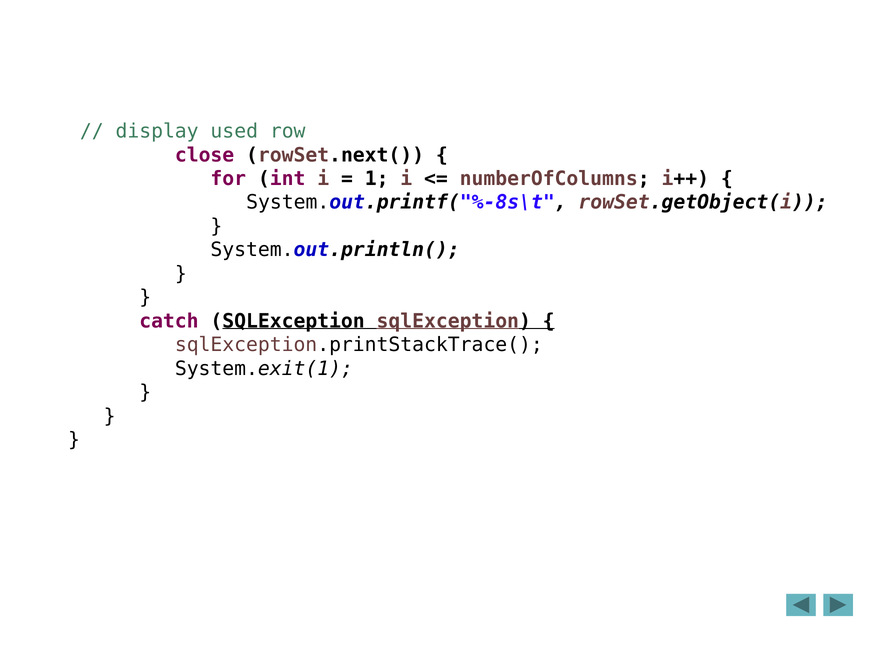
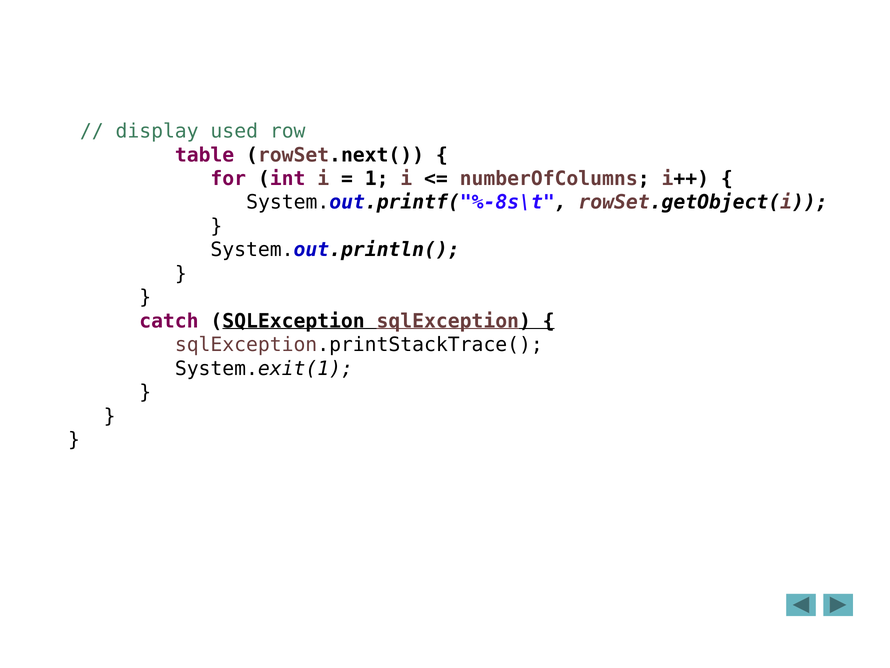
close: close -> table (205, 155)
